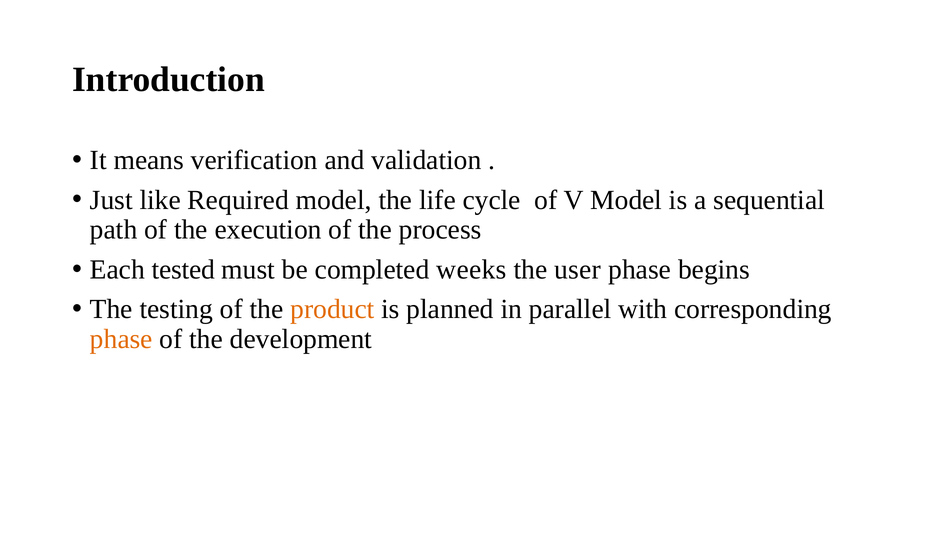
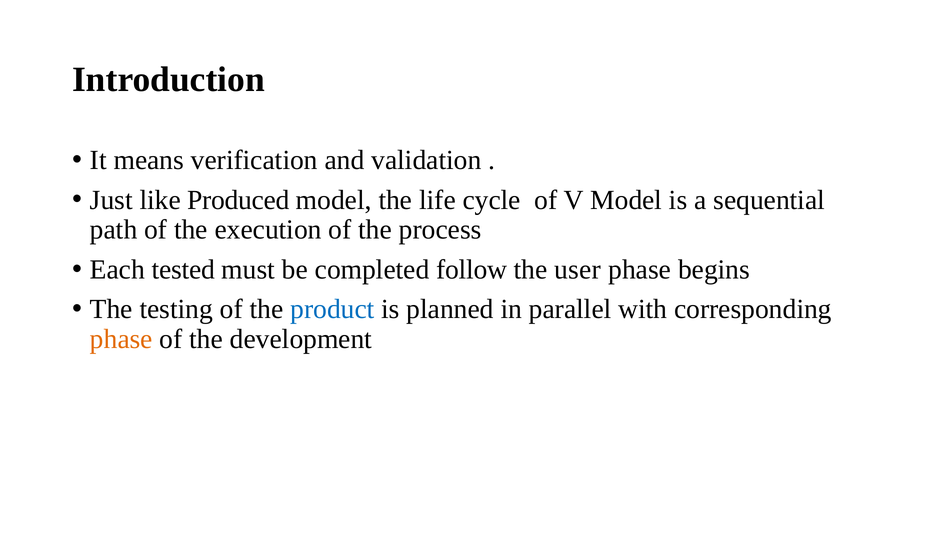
Required: Required -> Produced (238, 200)
weeks: weeks -> follow (472, 269)
product colour: orange -> blue (332, 309)
